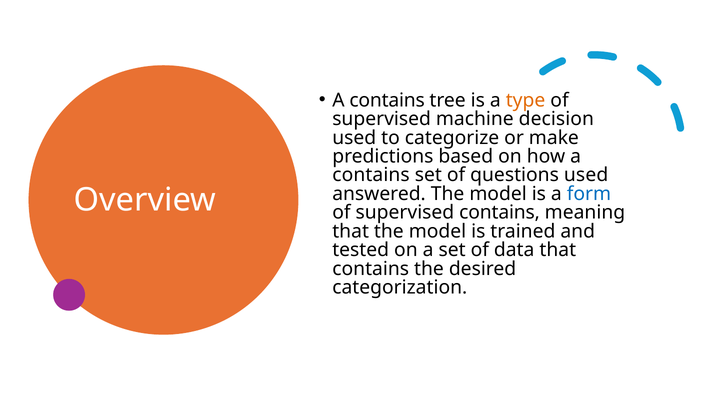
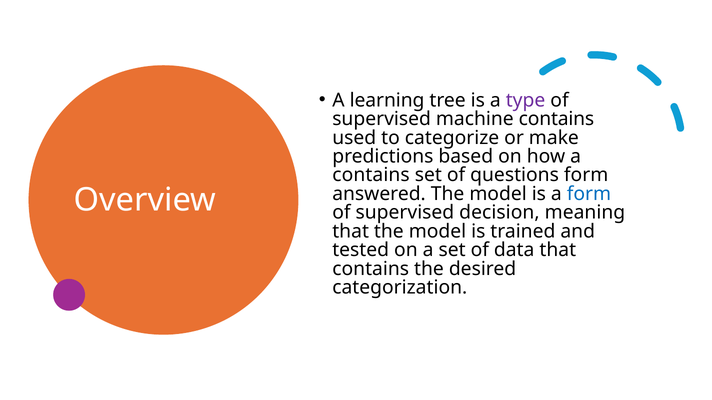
contains: contains -> learning (387, 100)
type colour: orange -> purple (526, 100)
machine decision: decision -> contains (556, 119)
questions used: used -> form (586, 175)
supervised contains: contains -> decision (499, 213)
